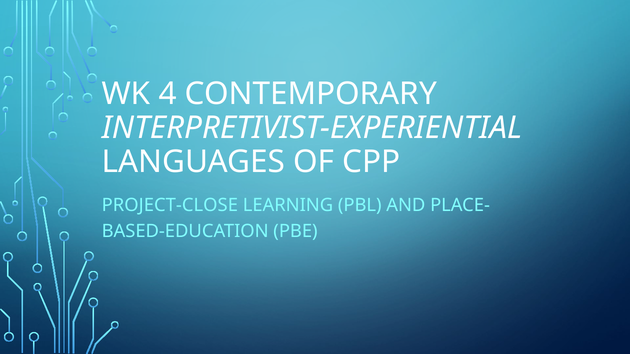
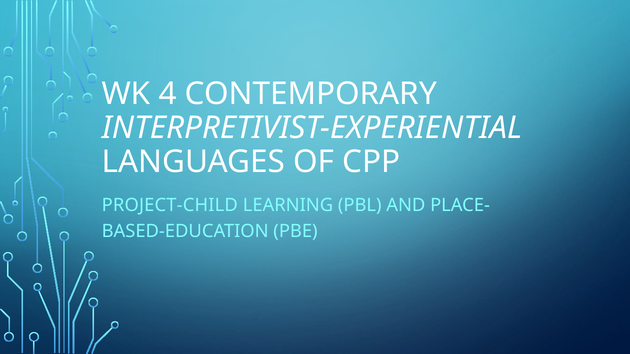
PROJECT-CLOSE: PROJECT-CLOSE -> PROJECT-CHILD (170, 205)
